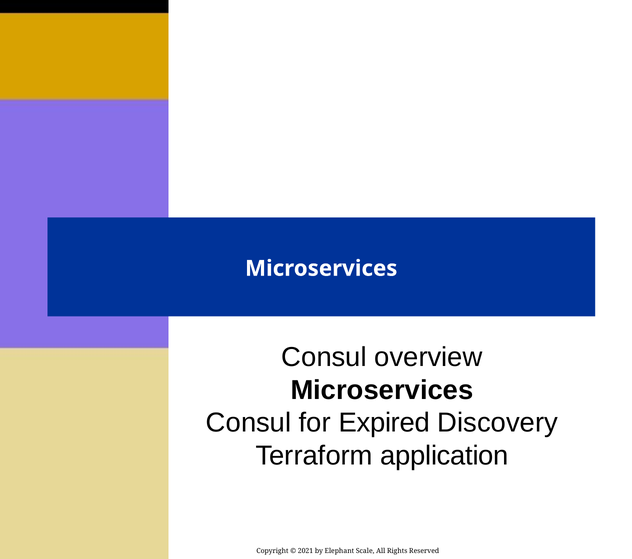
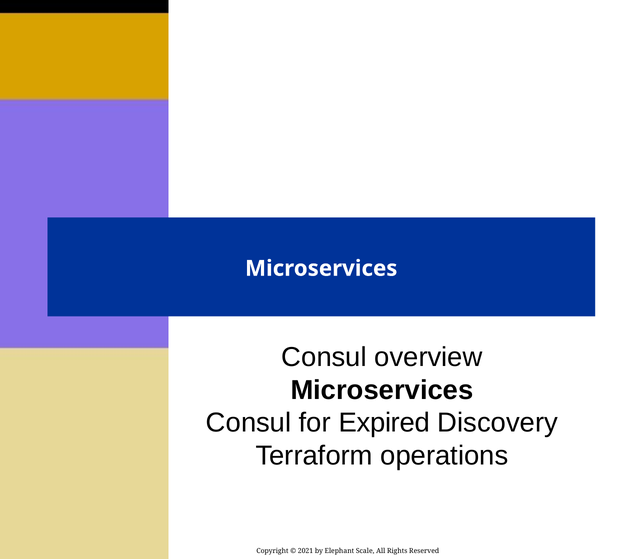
application: application -> operations (444, 456)
